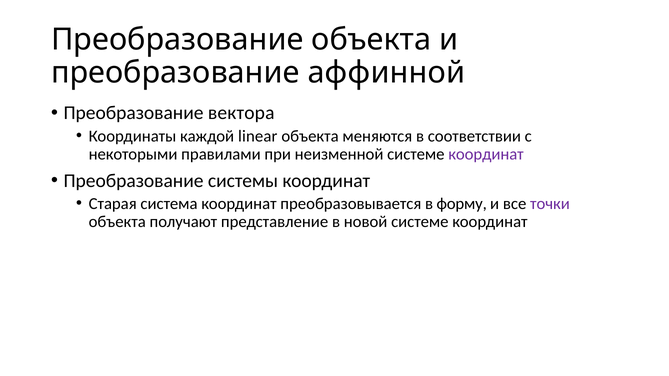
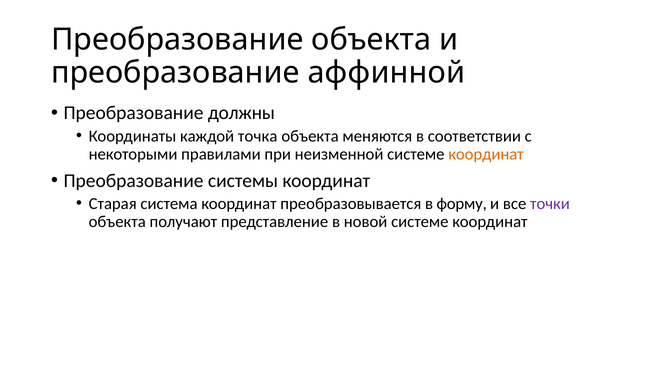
вектора: вектора -> должны (241, 113)
linear: linear -> точка (258, 136)
координат colour: purple -> orange (486, 154)
